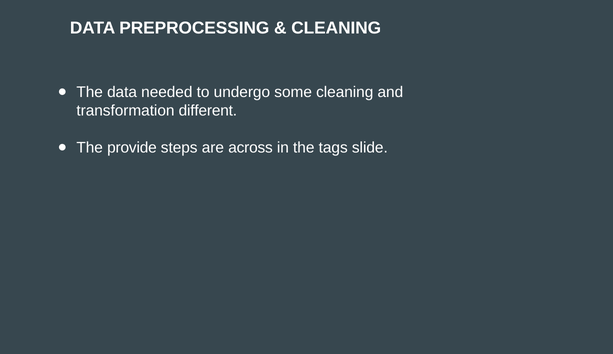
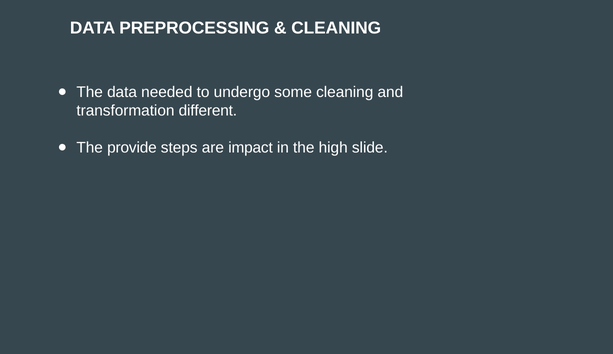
across: across -> impact (251, 148)
tags: tags -> high (333, 148)
